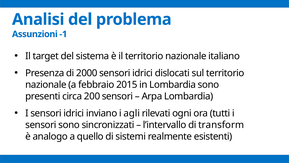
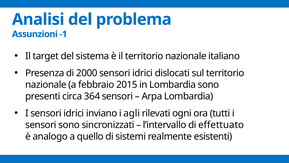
200: 200 -> 364 (92, 96)
transform: transform -> effettuato (221, 125)
